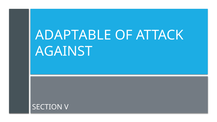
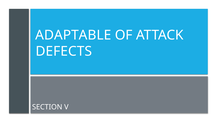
AGAINST: AGAINST -> DEFECTS (64, 51)
